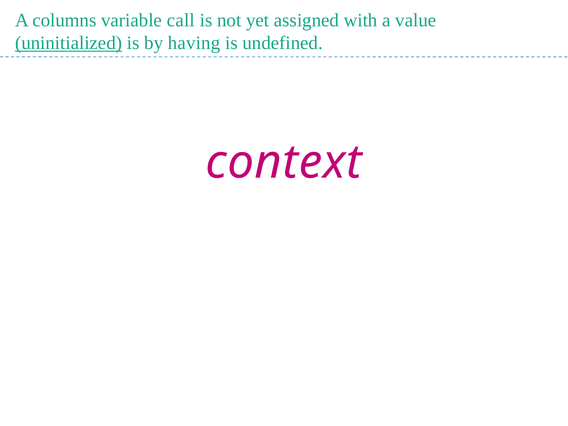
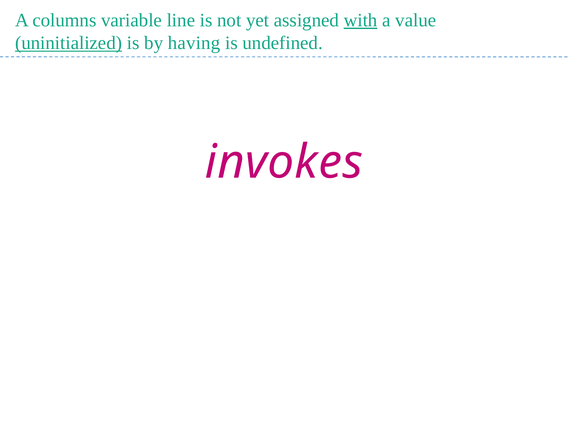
call: call -> line (181, 20)
with underline: none -> present (361, 20)
context: context -> invokes (284, 162)
